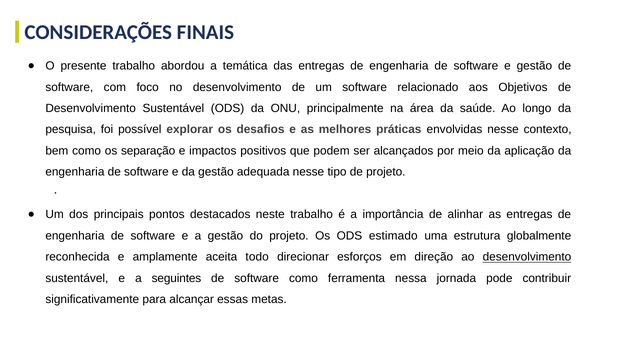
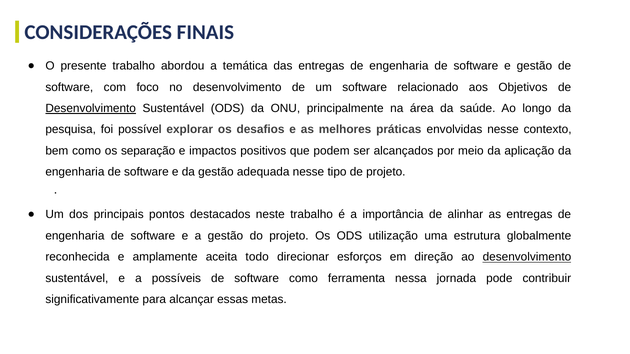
Desenvolvimento underline: none -> present (91, 108)
estimado: estimado -> utilização (393, 236)
seguintes: seguintes -> possíveis (176, 279)
